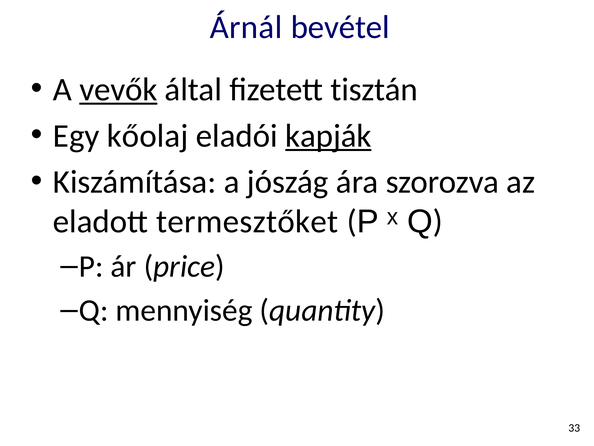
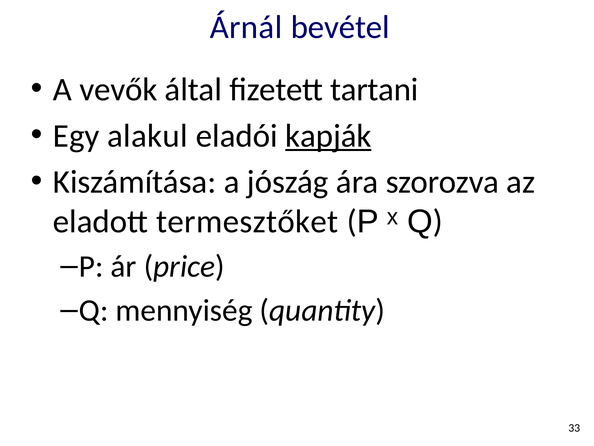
vevők underline: present -> none (118, 89)
tisztán: tisztán -> tartani (374, 89)
kőolaj: kőolaj -> alakul (148, 136)
